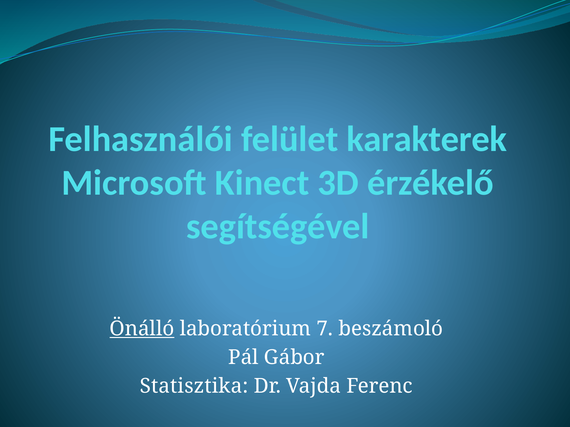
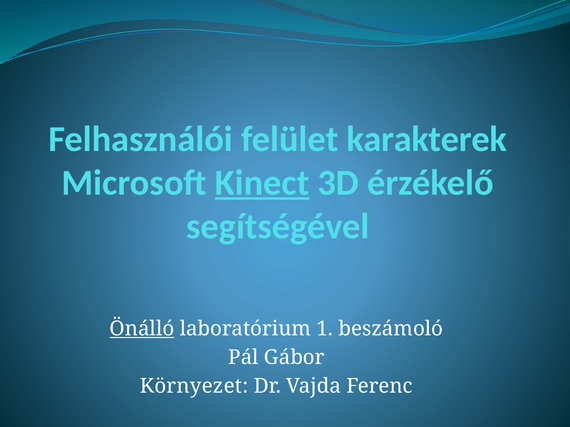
Kinect underline: none -> present (262, 183)
7: 7 -> 1 (325, 329)
Statisztika: Statisztika -> Környezet (194, 387)
